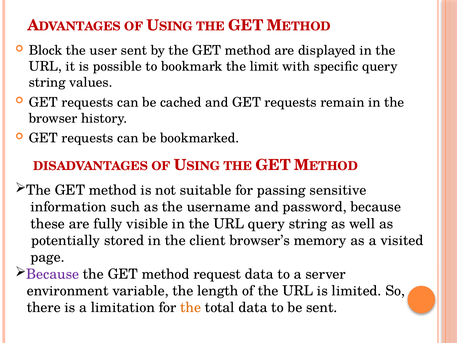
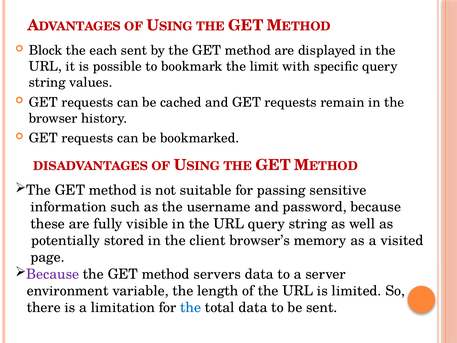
user: user -> each (103, 50)
request: request -> servers (217, 274)
the colour: orange -> blue (191, 307)
